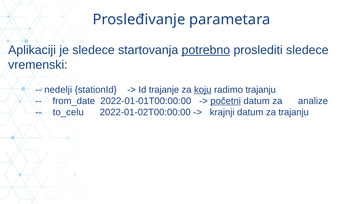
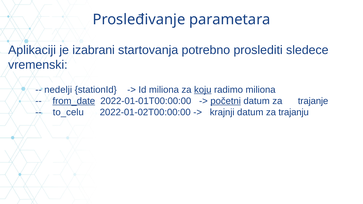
je sledece: sledece -> izabrani (94, 50)
potrebno underline: present -> none (206, 50)
Id trajanje: trajanje -> miliona (164, 90)
radimo trajanju: trajanju -> miliona (261, 90)
from_date underline: none -> present (74, 101)
analize: analize -> trajanje (313, 101)
